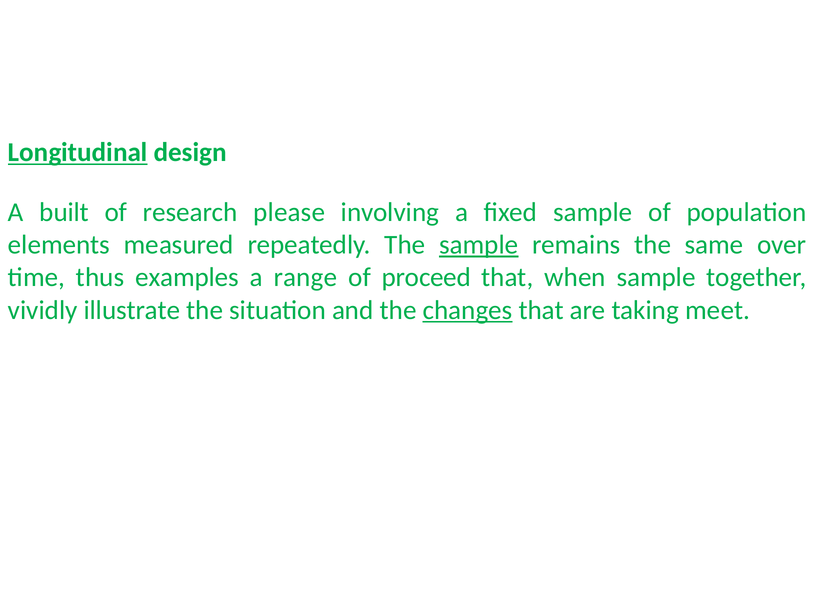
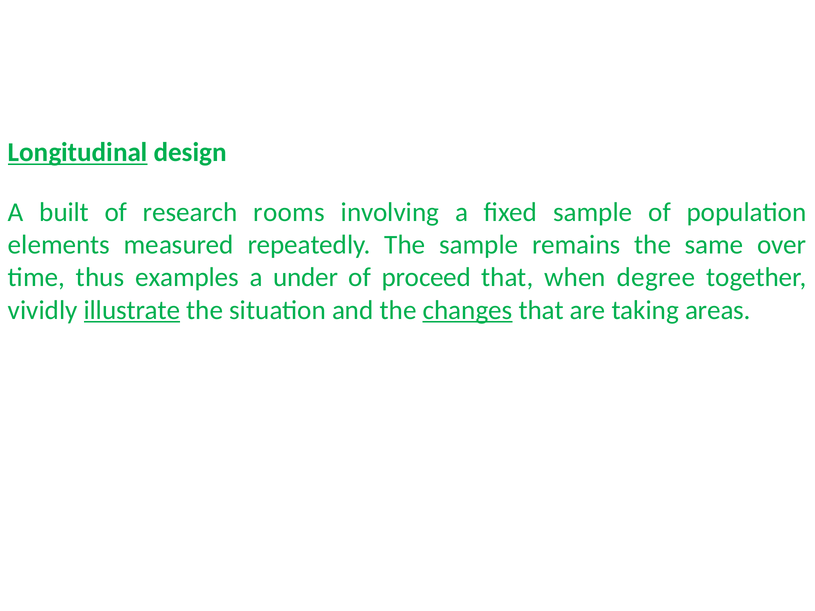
please: please -> rooms (289, 212)
sample underline: present -> none (479, 245)
range: range -> under (306, 278)
when sample: sample -> degree (656, 278)
illustrate underline: none -> present (132, 310)
meet: meet -> areas (718, 310)
